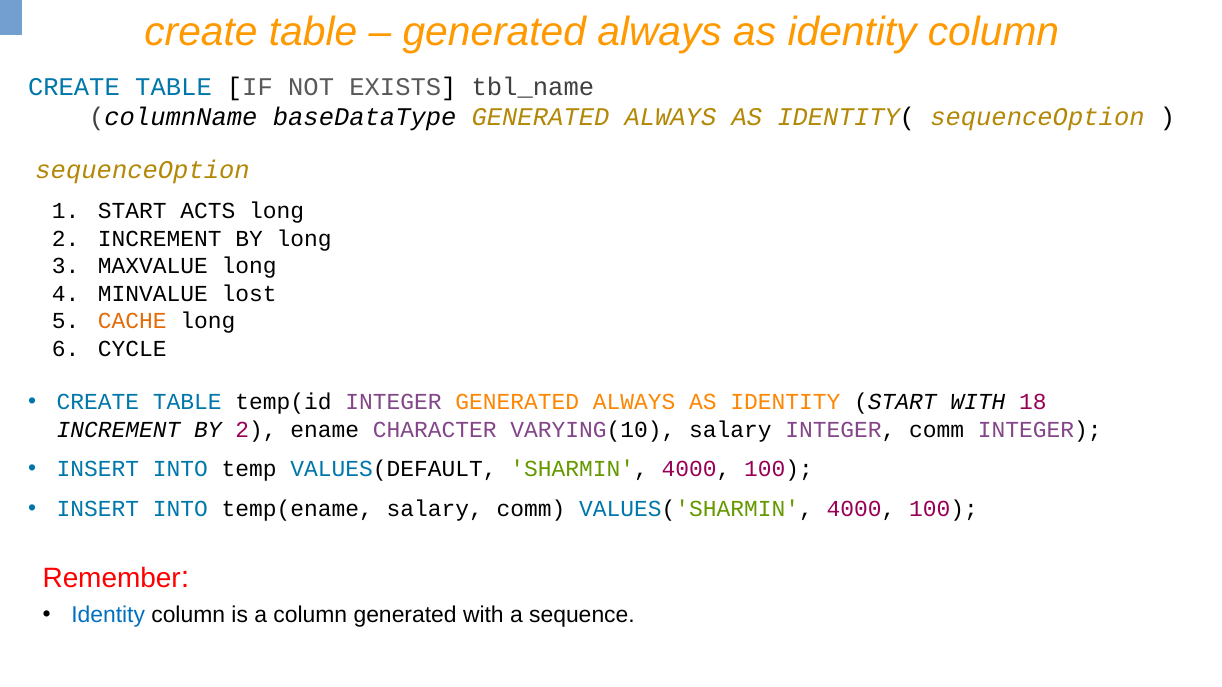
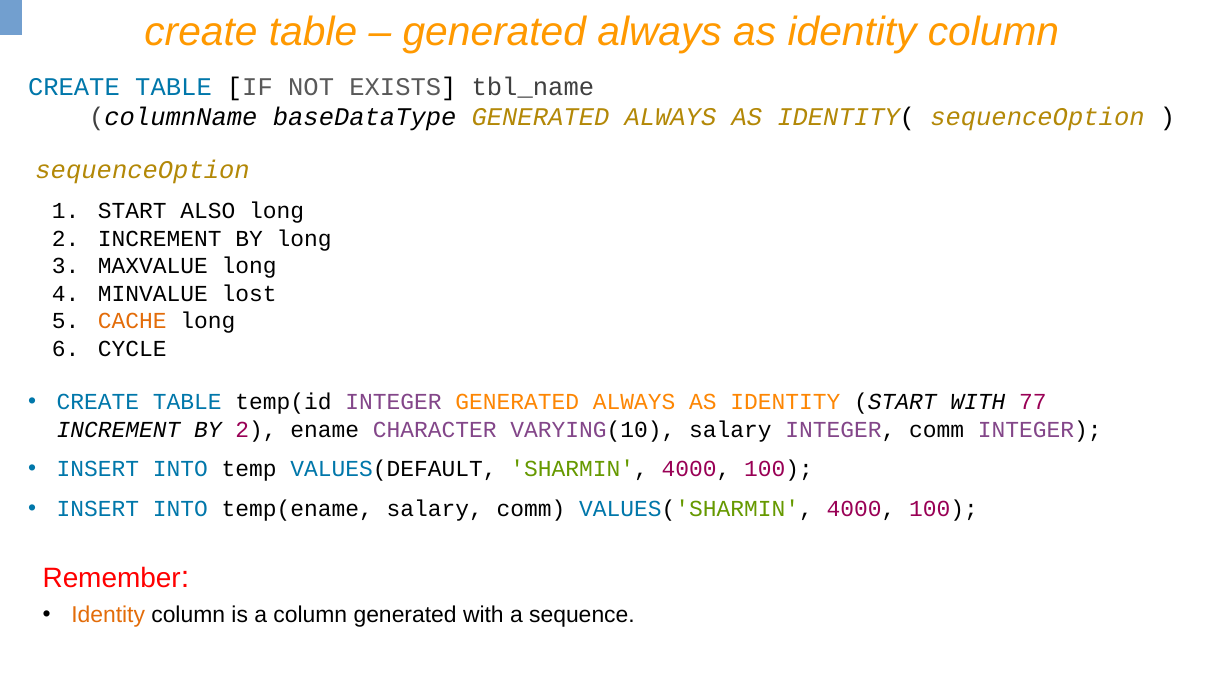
ACTS: ACTS -> ALSO (208, 211)
18: 18 -> 77 (1033, 402)
Identity colour: blue -> orange (108, 616)
